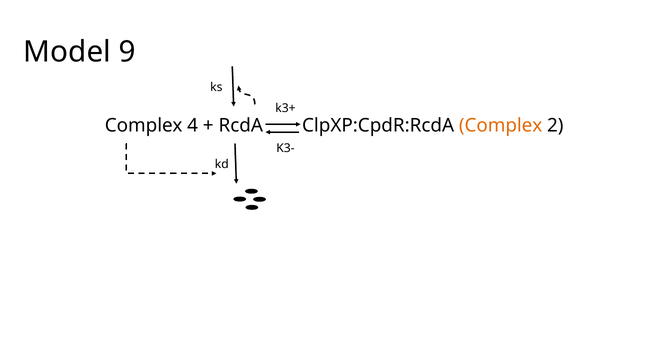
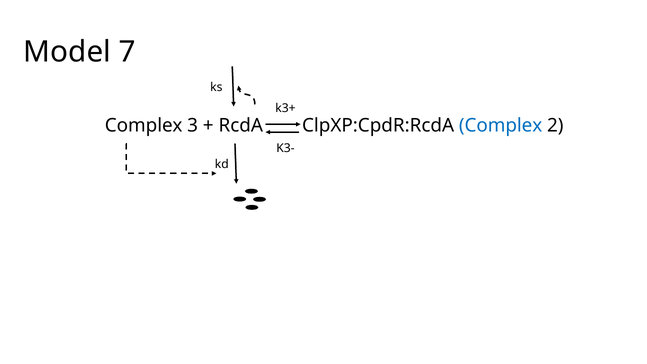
9: 9 -> 7 (127, 52)
4: 4 -> 3 (193, 125)
Complex colour: orange -> blue (501, 125)
